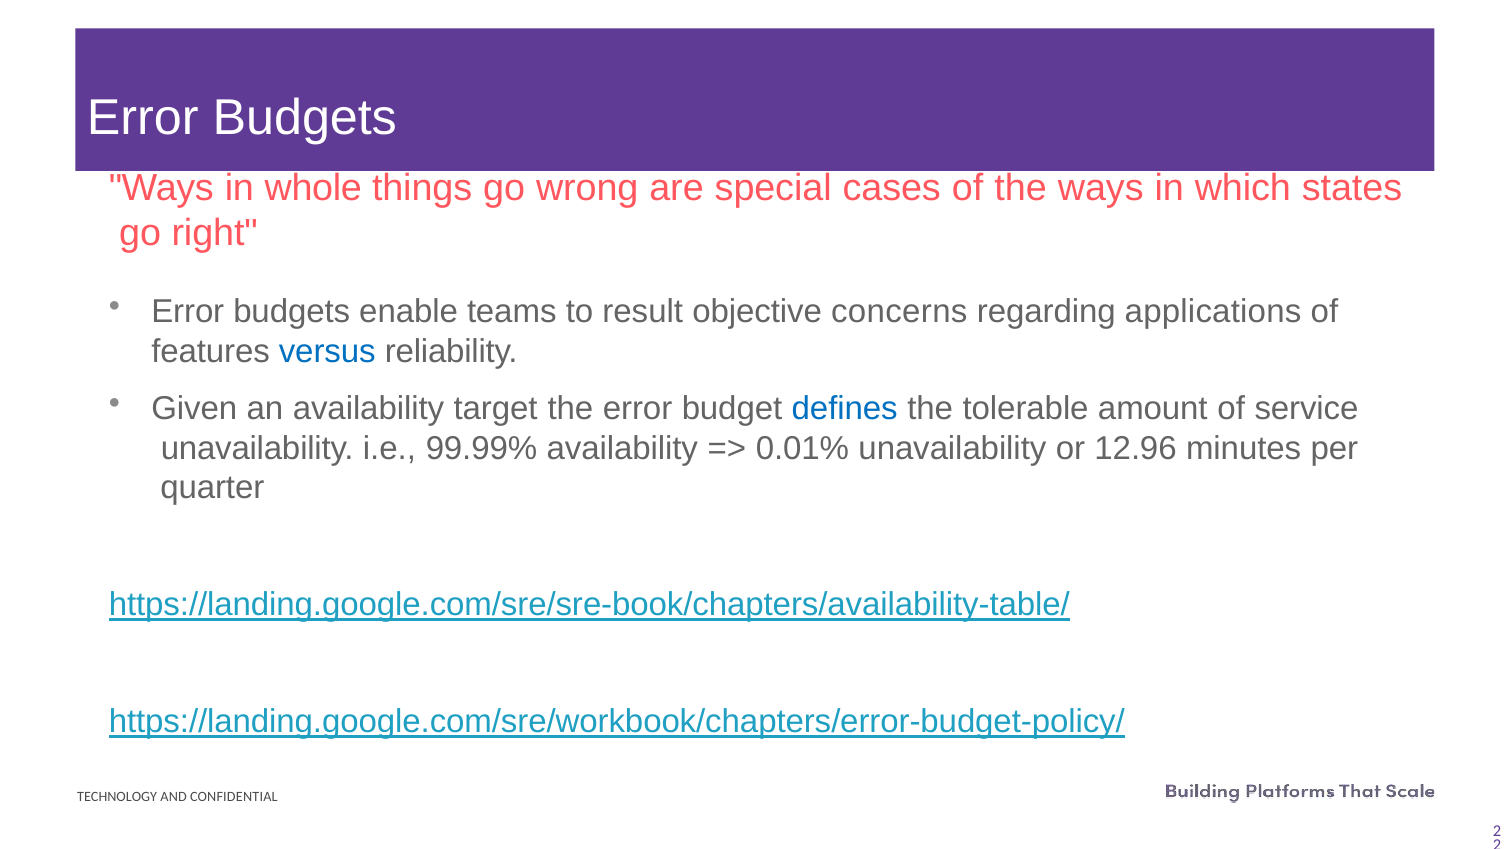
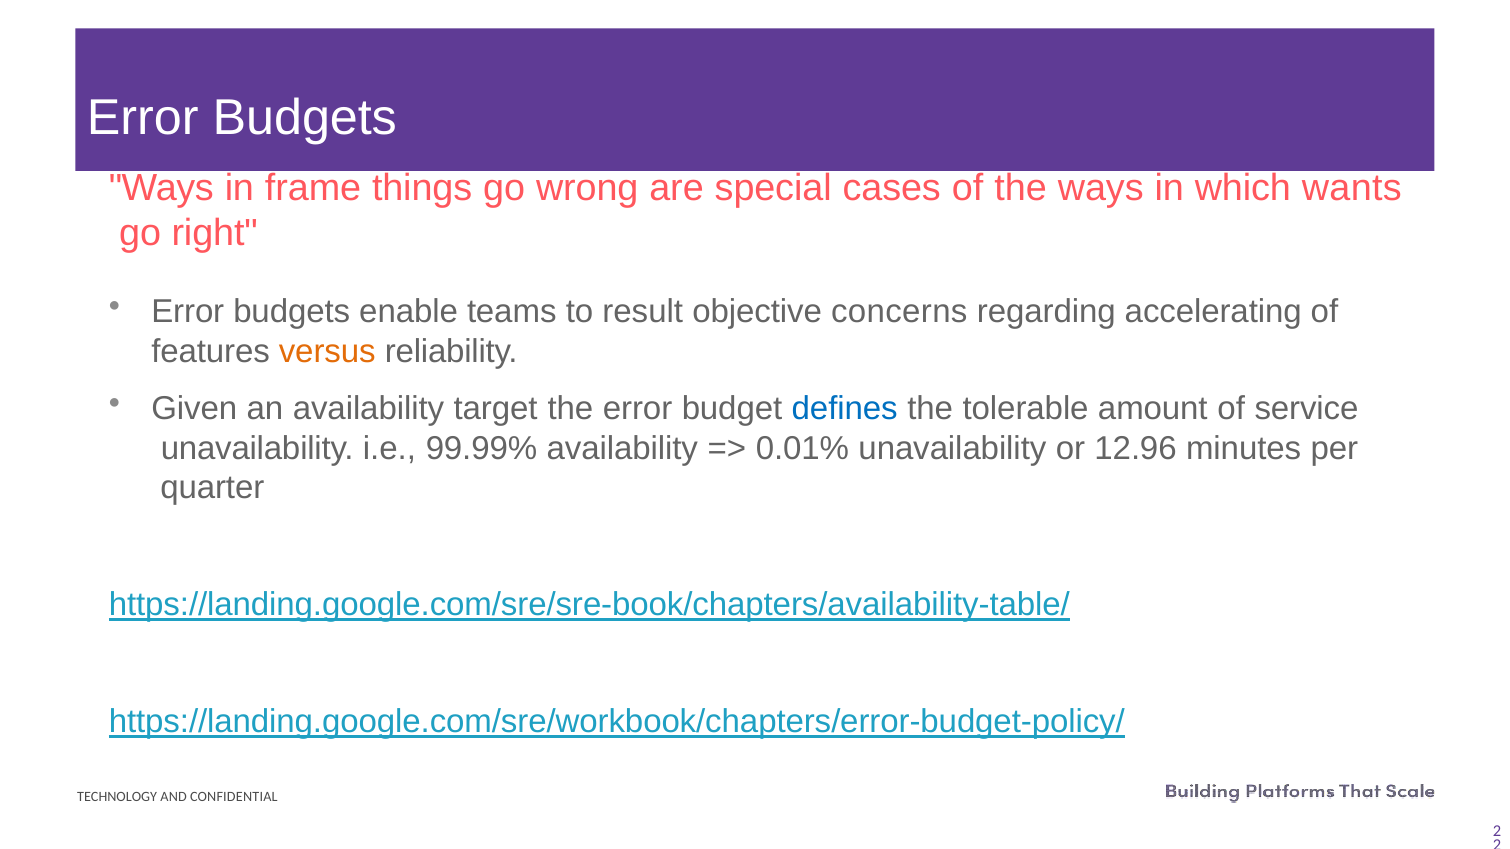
whole: whole -> frame (313, 188)
states: states -> wants (1352, 188)
applications: applications -> accelerating (1213, 312)
versus colour: blue -> orange (327, 352)
